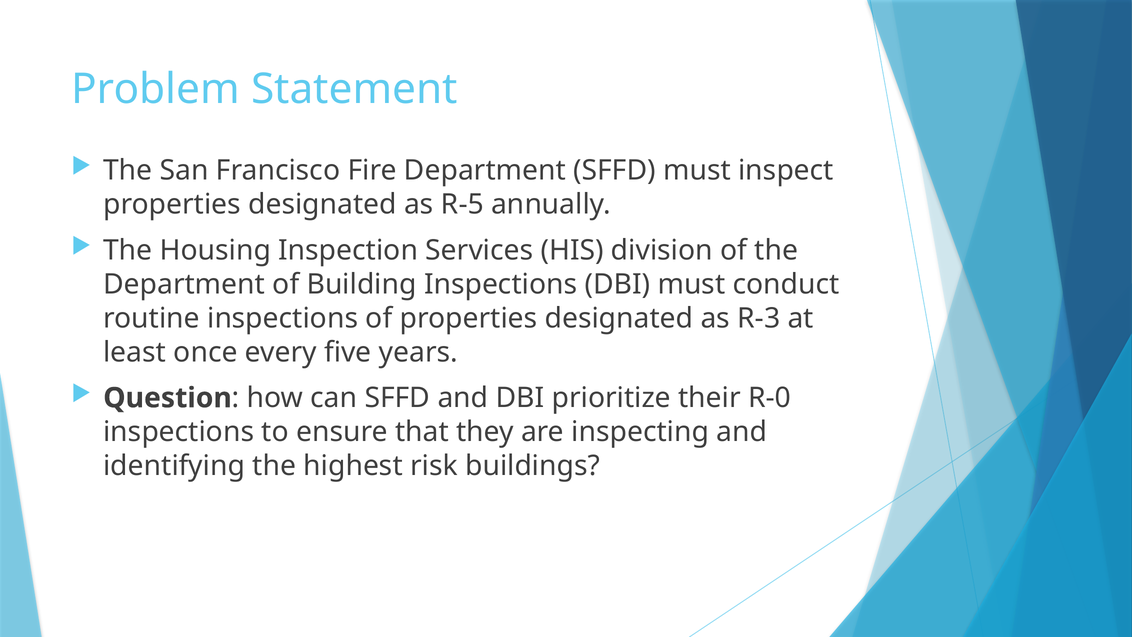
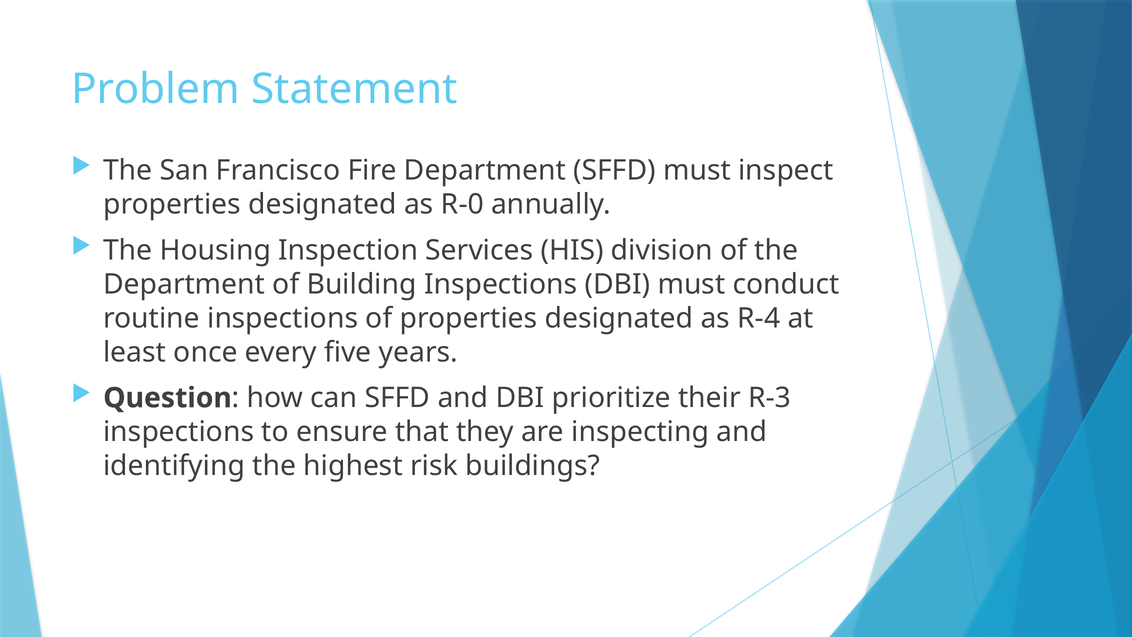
R-5: R-5 -> R-0 (462, 204)
R-3: R-3 -> R-4 (759, 318)
R-0: R-0 -> R-3 (770, 398)
